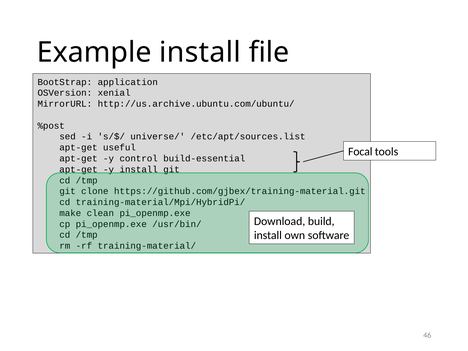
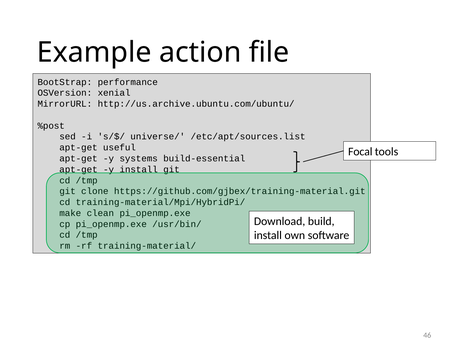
Example install: install -> action (200, 52)
application: application -> performance (128, 82)
control: control -> systems (139, 158)
